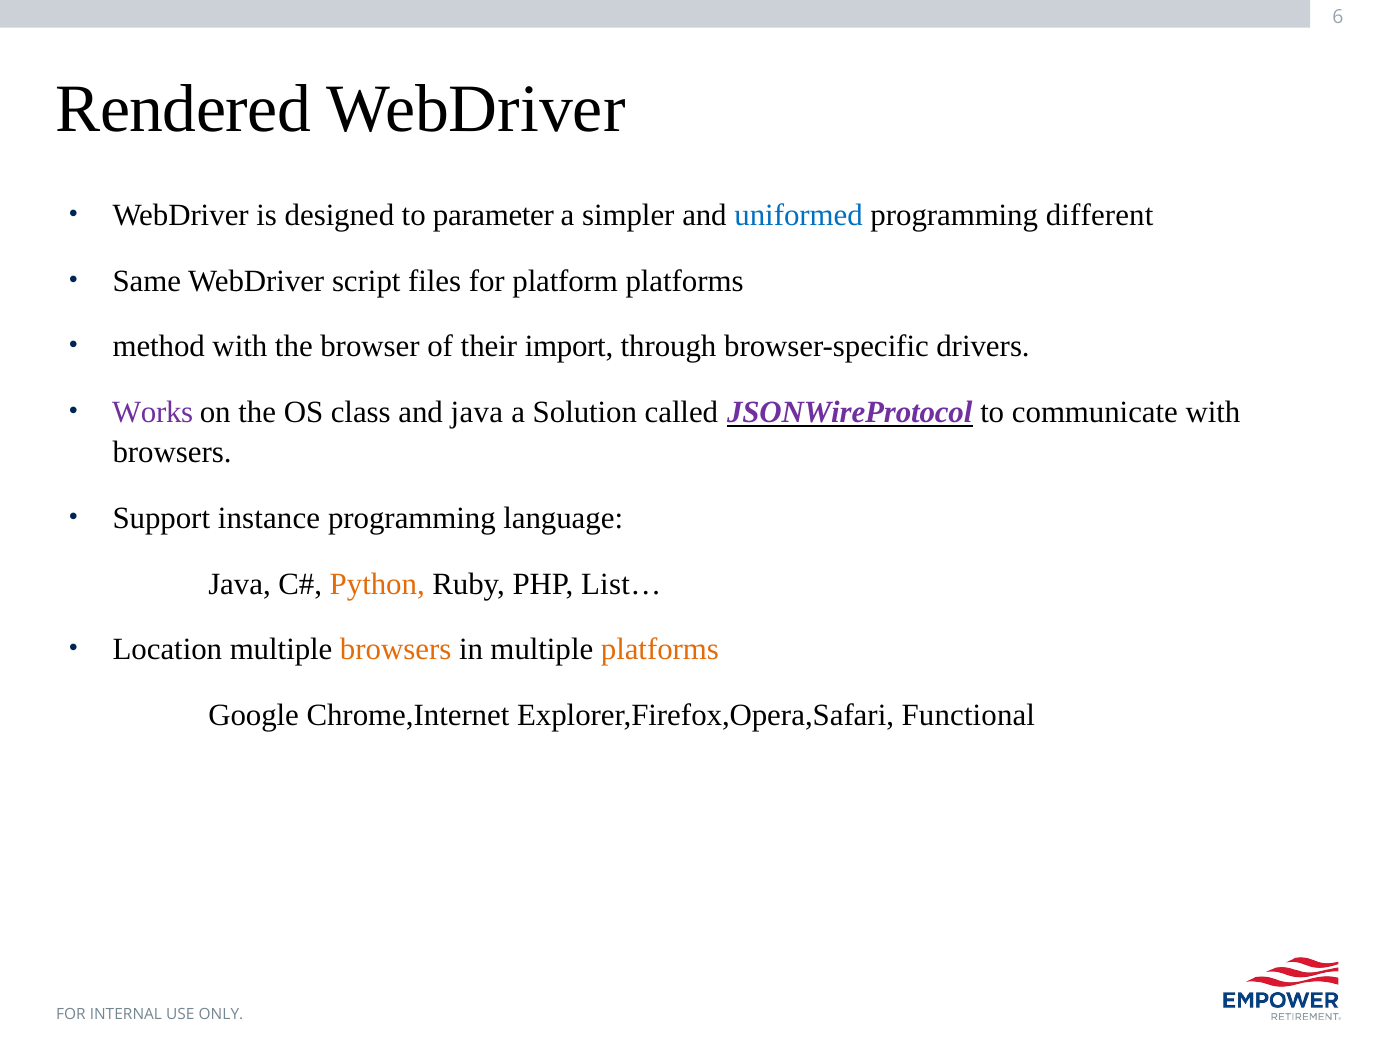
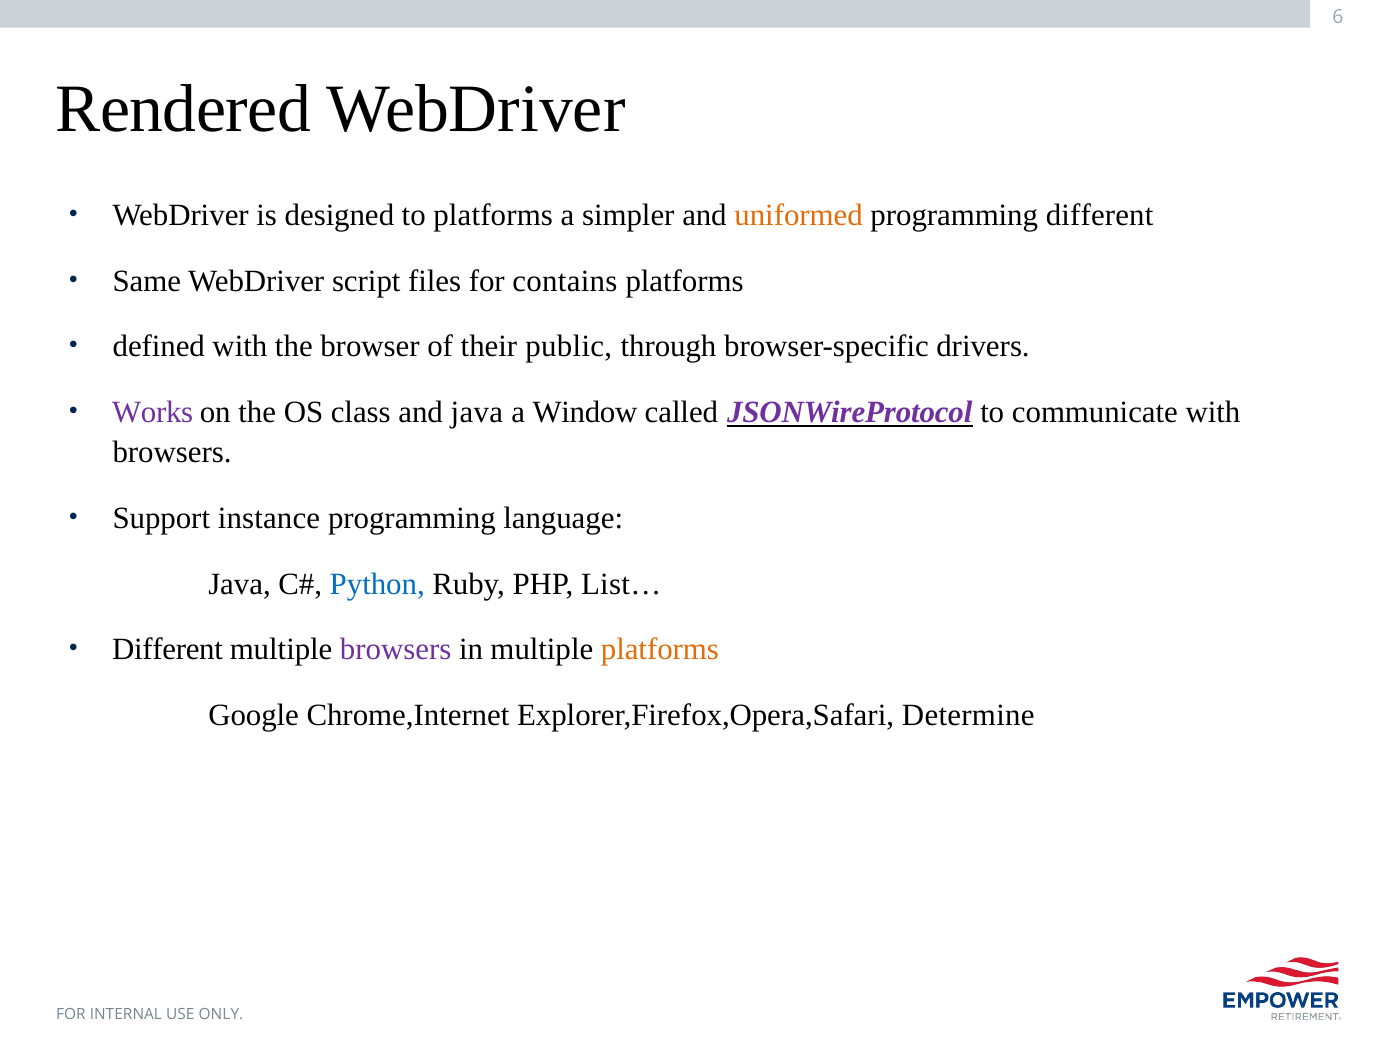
to parameter: parameter -> platforms (493, 215)
uniformed colour: blue -> orange (799, 215)
platform: platform -> contains (565, 281)
method: method -> defined (159, 346)
import: import -> public (569, 346)
Solution: Solution -> Window (585, 412)
Python colour: orange -> blue (377, 584)
Location: Location -> Different (168, 649)
browsers colour: orange -> purple (396, 649)
Functional: Functional -> Determine (968, 715)
